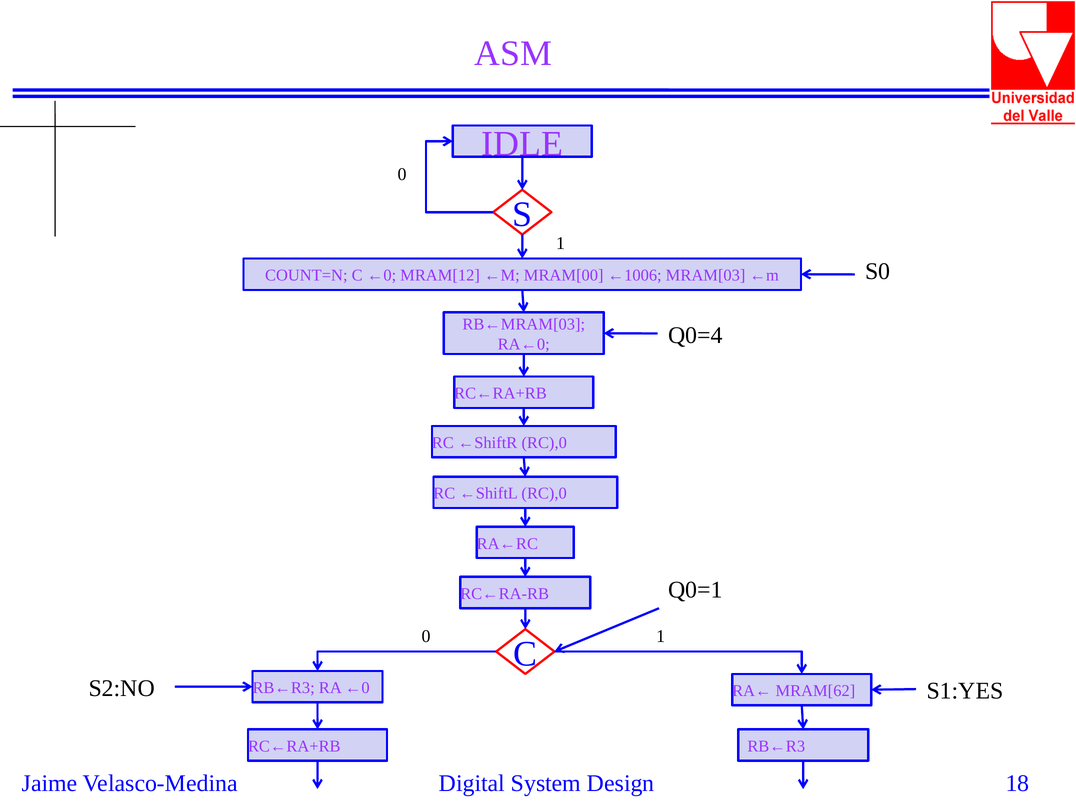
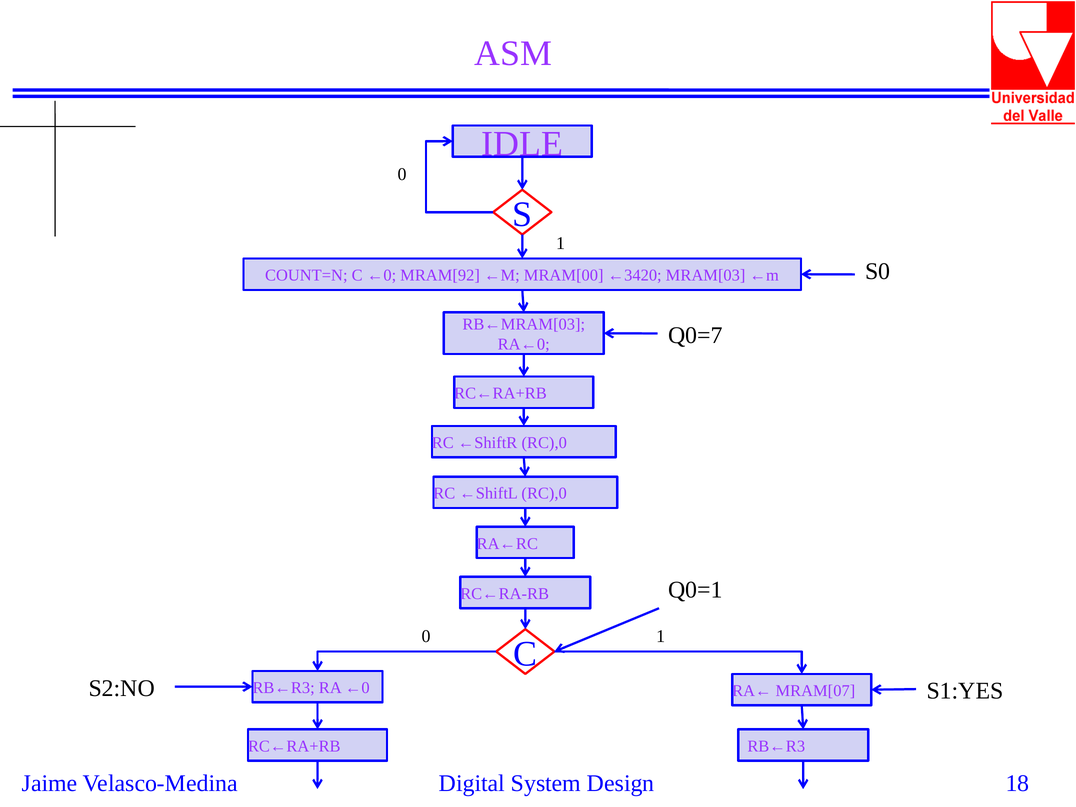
MRAM[12: MRAM[12 -> MRAM[92 (440, 275)
←1006: ←1006 -> ←3420 (635, 275)
Q0=4: Q0=4 -> Q0=7 (695, 335)
MRAM[62: MRAM[62 -> MRAM[07 (815, 691)
